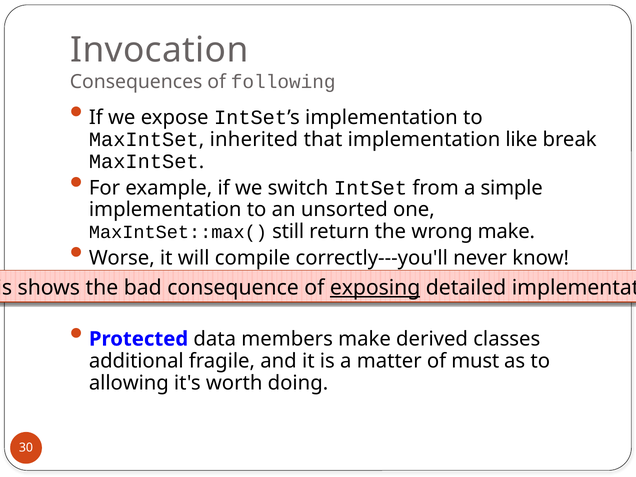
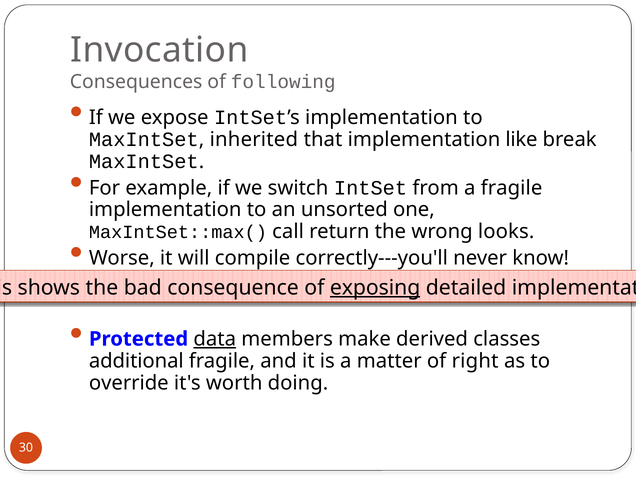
a simple: simple -> fragile (512, 188)
still: still -> call (288, 232)
wrong make: make -> looks (506, 232)
data underline: none -> present (215, 339)
must: must -> right (475, 361)
allowing: allowing -> override (129, 383)
